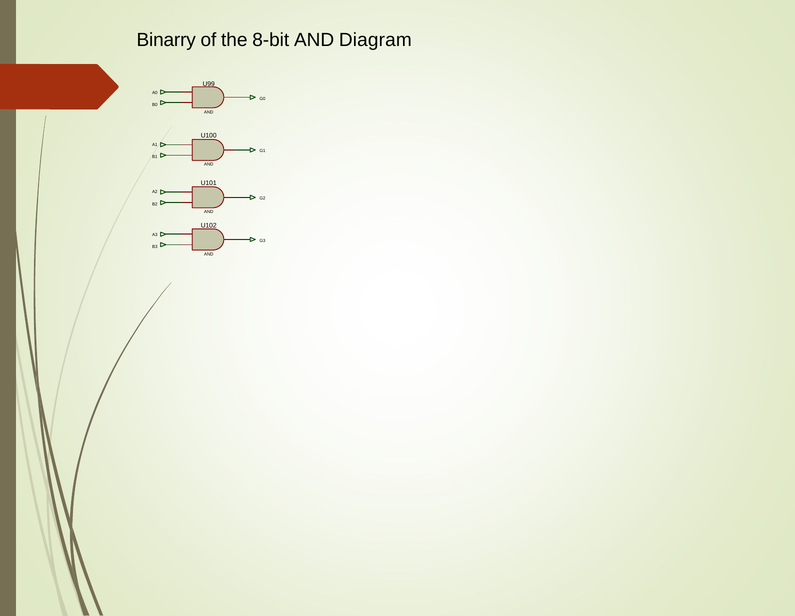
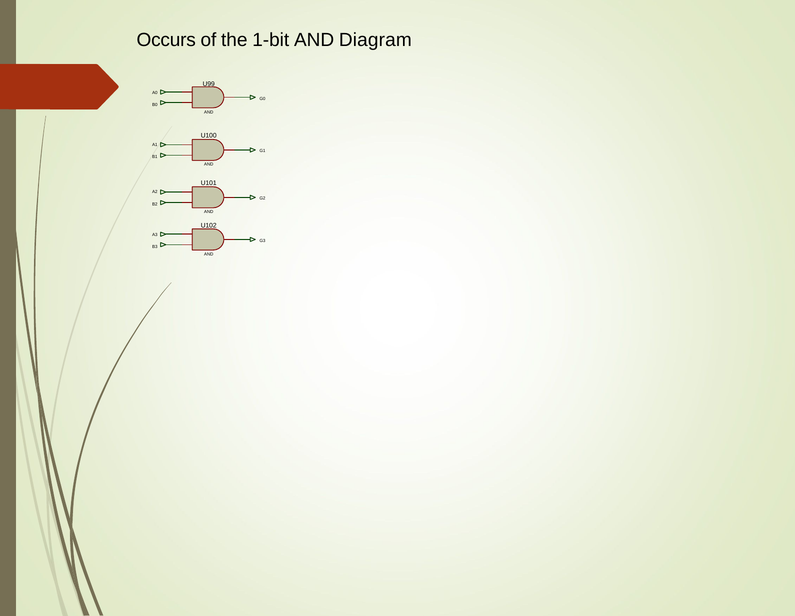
Binarry: Binarry -> Occurs (166, 40)
8-bit: 8-bit -> 1-bit (271, 40)
